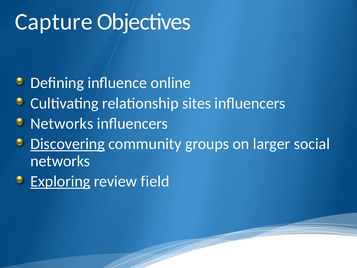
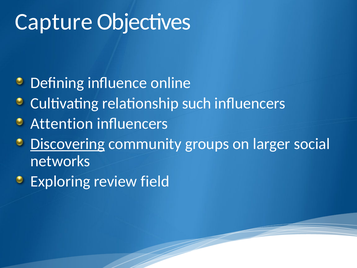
sites: sites -> such (197, 103)
Networks: Networks -> Attention (62, 124)
Exploring underline: present -> none (60, 181)
